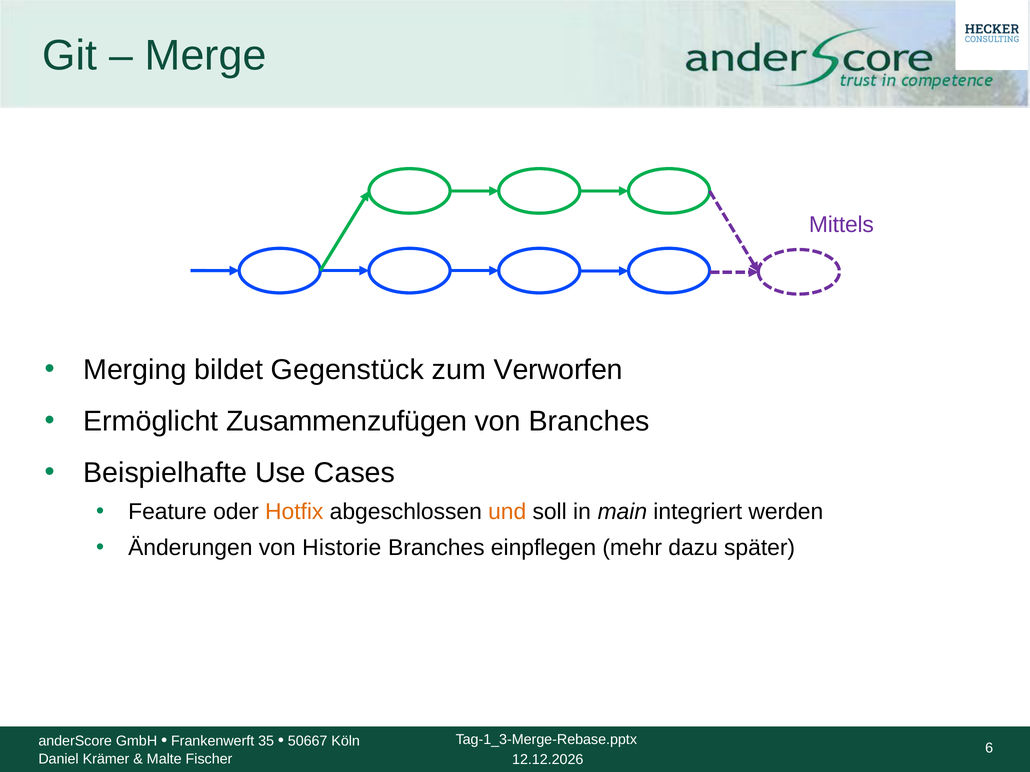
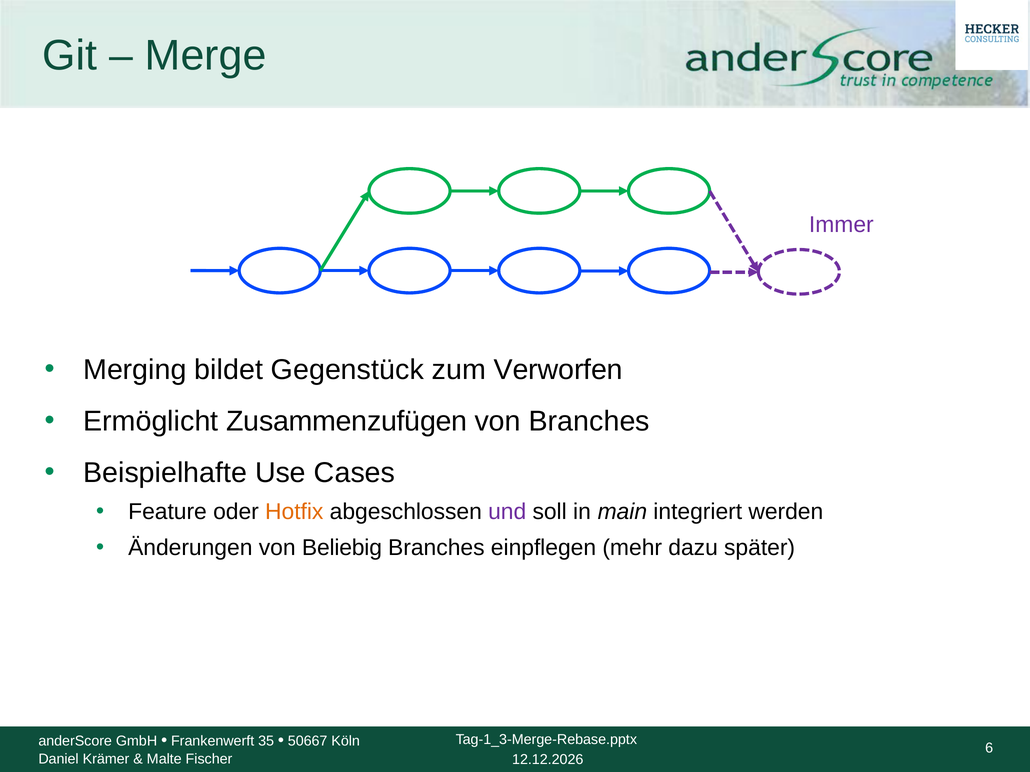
Mittels: Mittels -> Immer (841, 225)
und colour: orange -> purple (507, 512)
Historie: Historie -> Beliebig (342, 548)
